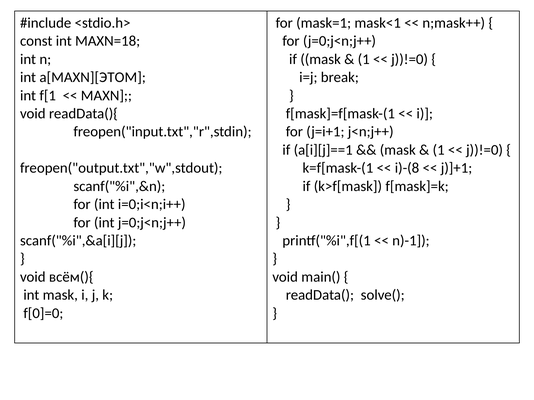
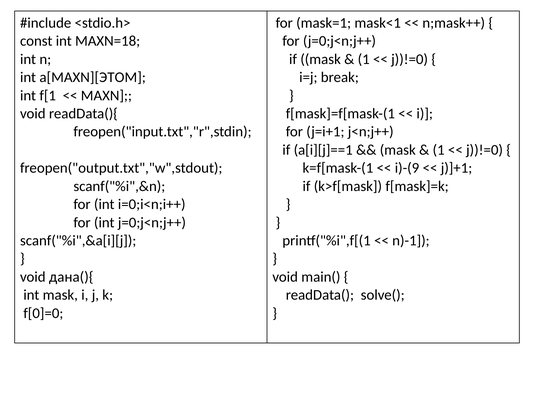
i)-(8: i)-(8 -> i)-(9 (407, 168)
всём(){: всём(){ -> дана(){ (71, 277)
